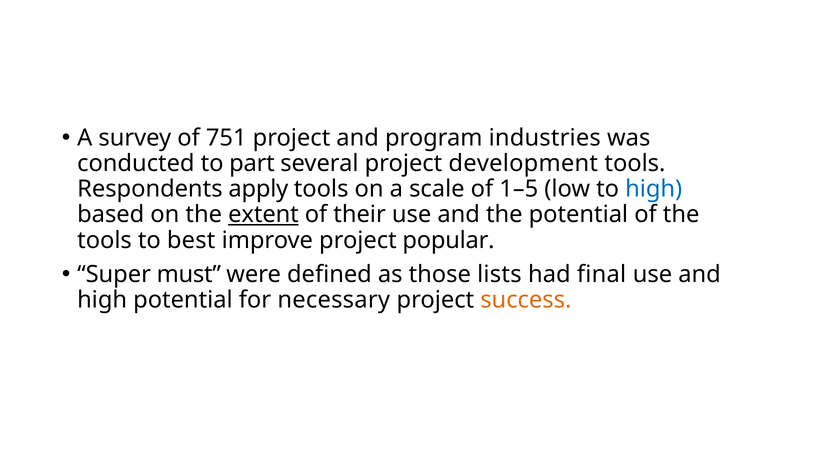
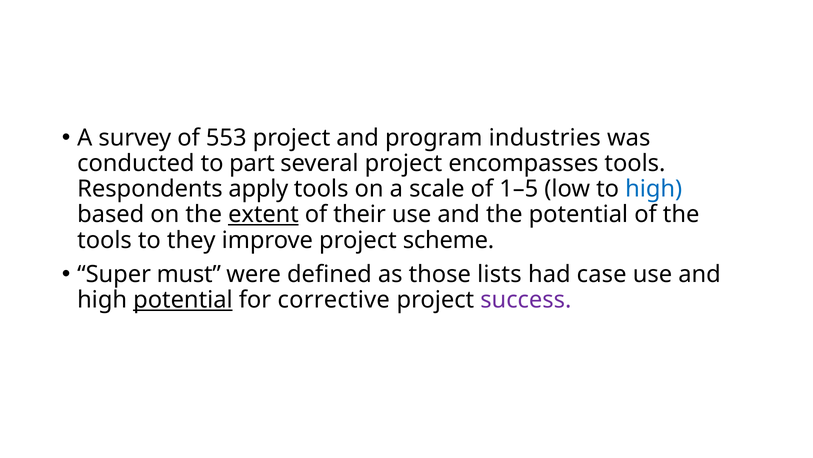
751: 751 -> 553 (226, 137)
development: development -> encompasses (523, 163)
best: best -> they (191, 240)
popular: popular -> scheme (448, 240)
final: final -> case (602, 274)
potential underline: none -> present (183, 300)
necessary: necessary -> corrective (334, 300)
success colour: orange -> purple (526, 300)
